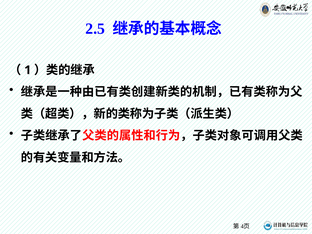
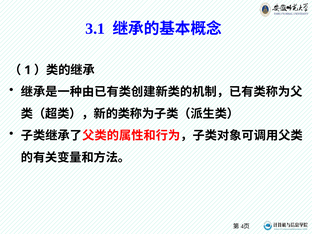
2.5: 2.5 -> 3.1 (95, 29)
